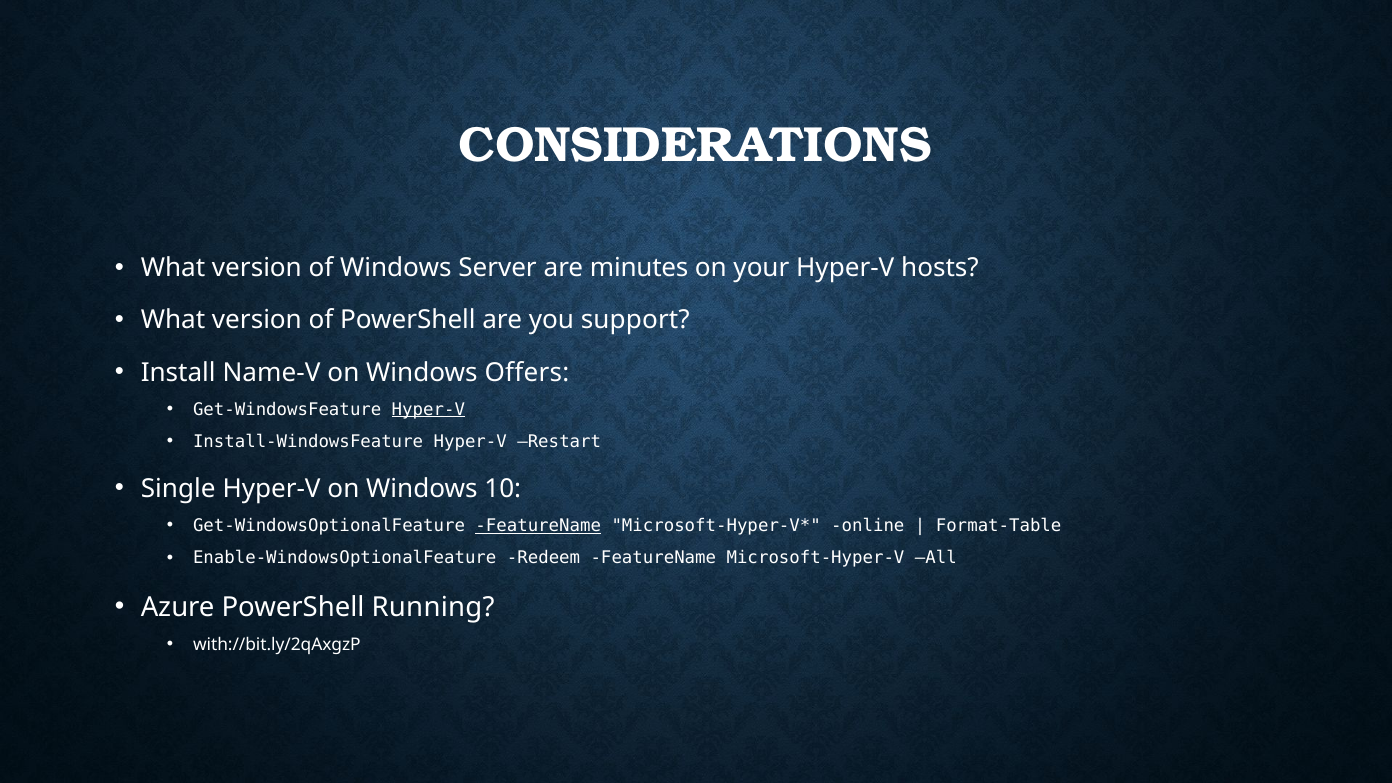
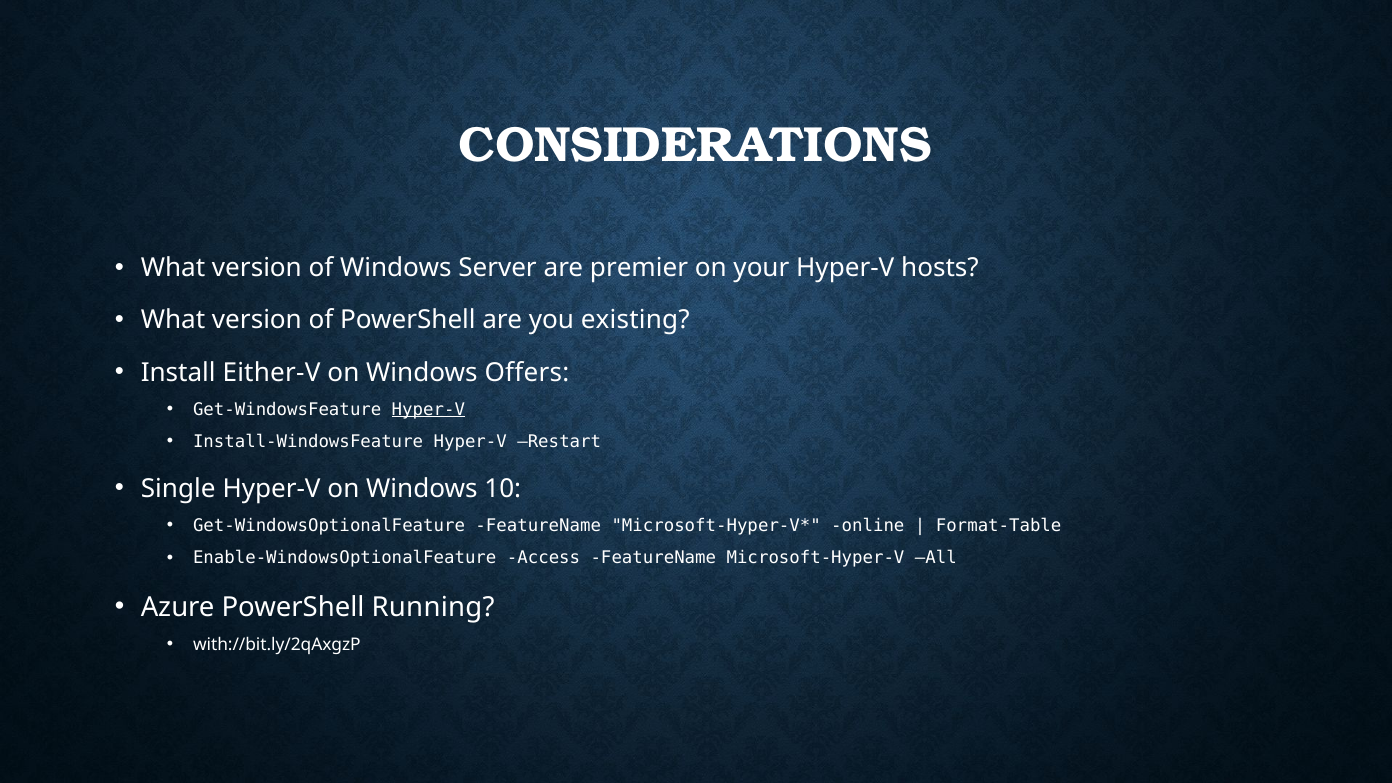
minutes: minutes -> premier (639, 268)
support: support -> existing (635, 320)
Name-V: Name-V -> Either-V (271, 372)
FeatureName underline: present -> none (538, 526)
Redeem: Redeem -> Access (544, 558)
